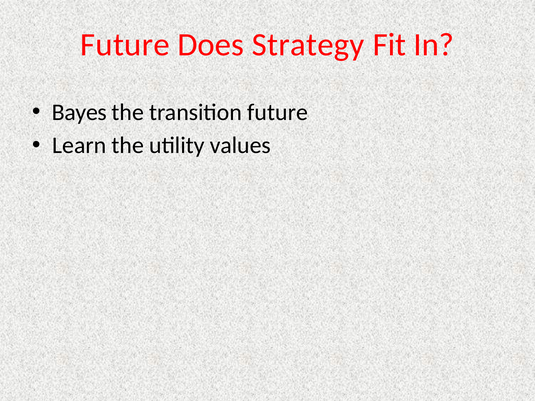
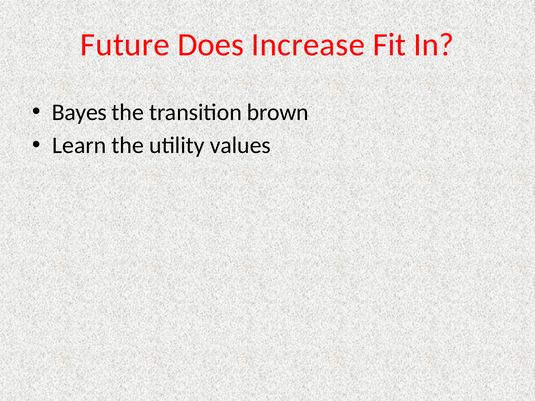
Strategy: Strategy -> Increase (308, 45)
transition future: future -> brown (278, 112)
